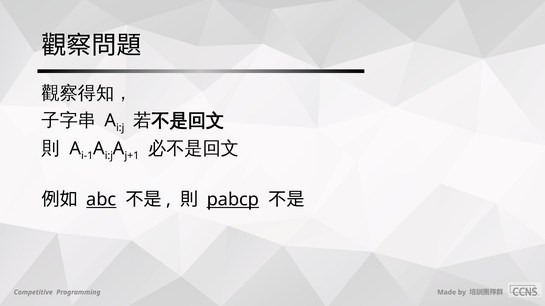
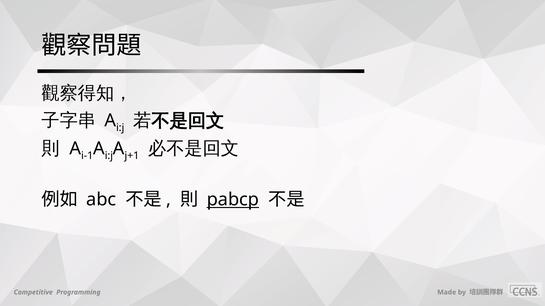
abc underline: present -> none (101, 200)
